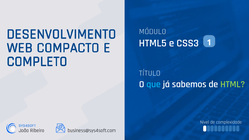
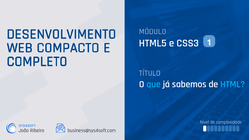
HTML colour: light green -> light blue (233, 84)
